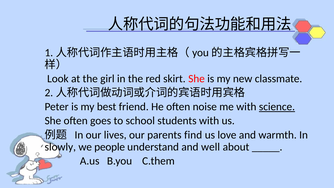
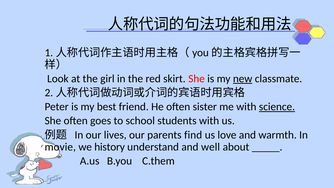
new underline: none -> present (243, 79)
noise: noise -> sister (205, 107)
slowly: slowly -> movie (60, 147)
people: people -> history (110, 147)
